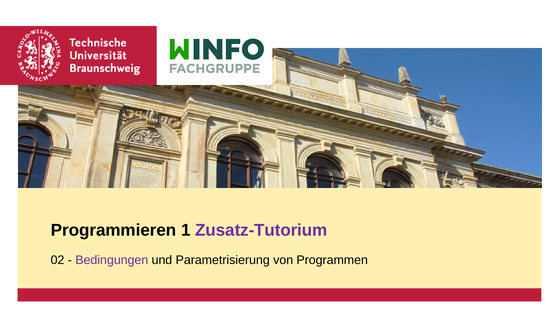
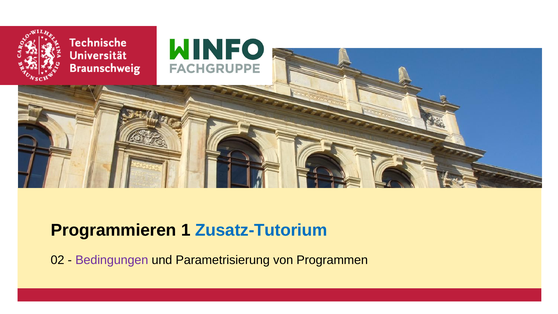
Zusatz-Tutorium colour: purple -> blue (261, 230)
